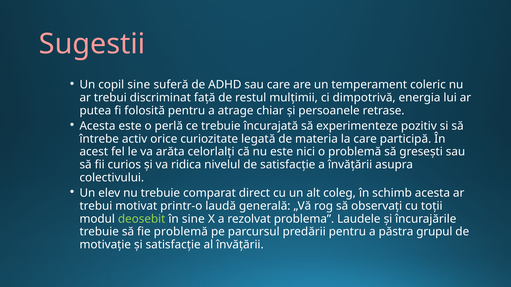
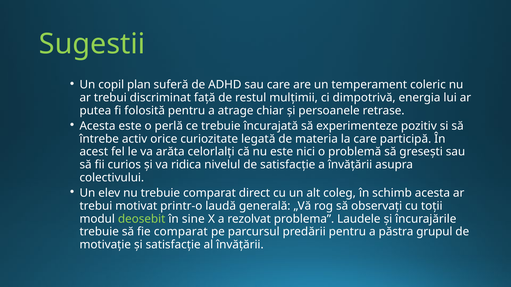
Sugestii colour: pink -> light green (92, 44)
copil sine: sine -> plan (139, 85)
fie problemă: problemă -> comparat (181, 232)
